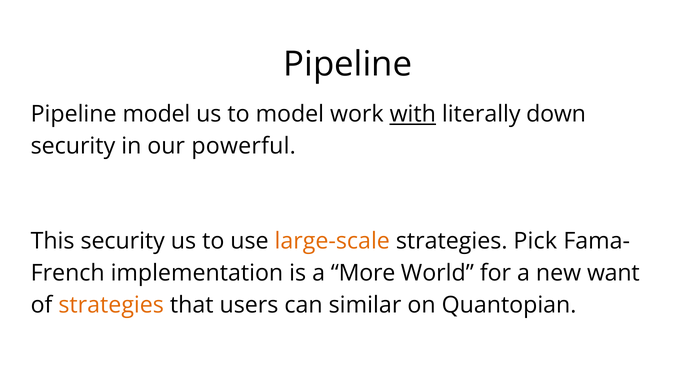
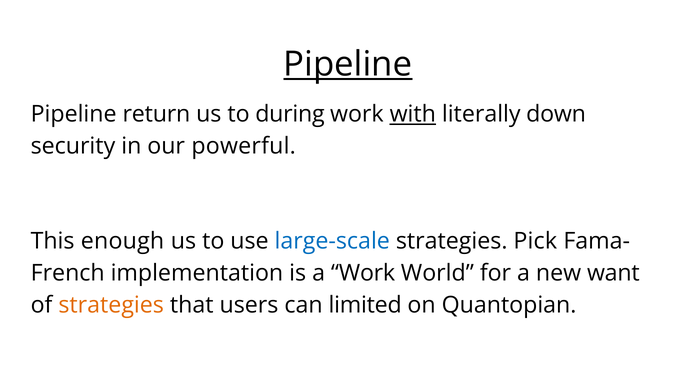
Pipeline underline: none -> present (348, 64)
Pipeline model: model -> return (156, 114)
to model: model -> during (290, 114)
This security: security -> enough (123, 241)
large-scale colour: orange -> blue (332, 241)
a More: More -> Work (363, 273)
similar: similar -> limited (365, 305)
